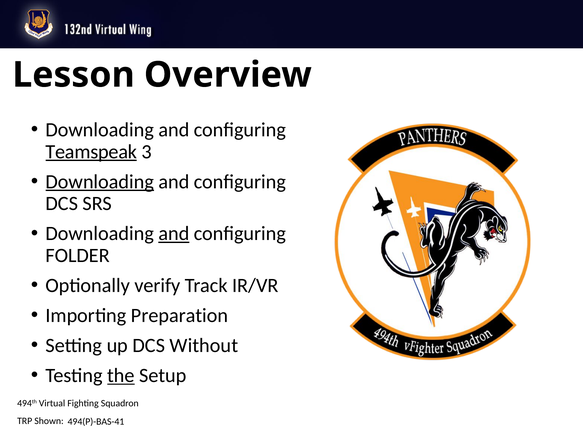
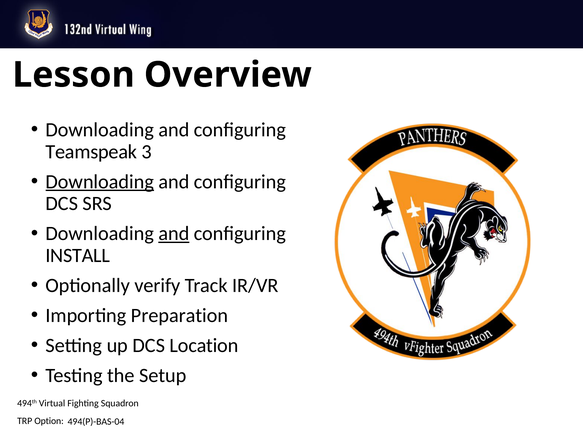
Teamspeak underline: present -> none (91, 151)
FOLDER: FOLDER -> INSTALL (78, 255)
Without: Without -> Location (204, 345)
the underline: present -> none (121, 375)
Shown: Shown -> Option (49, 420)
494(P)-BAS-41: 494(P)-BAS-41 -> 494(P)-BAS-04 (96, 421)
